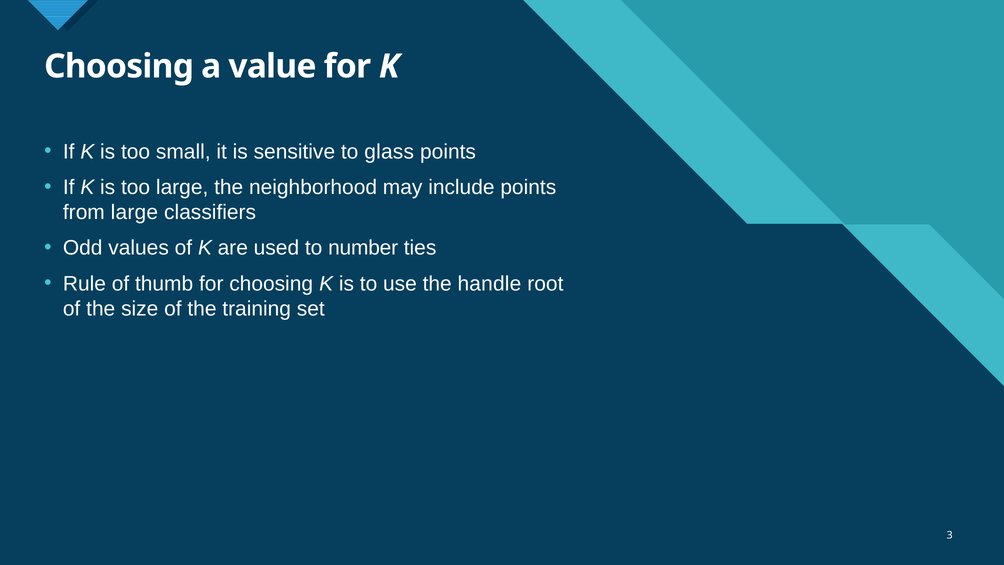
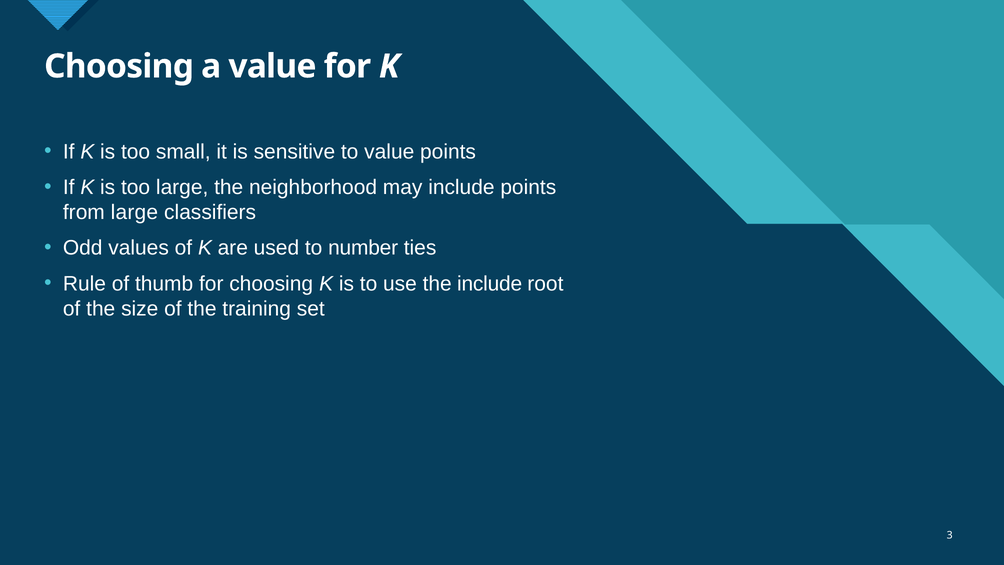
to glass: glass -> value (389, 152)
the handle: handle -> include (490, 283)
